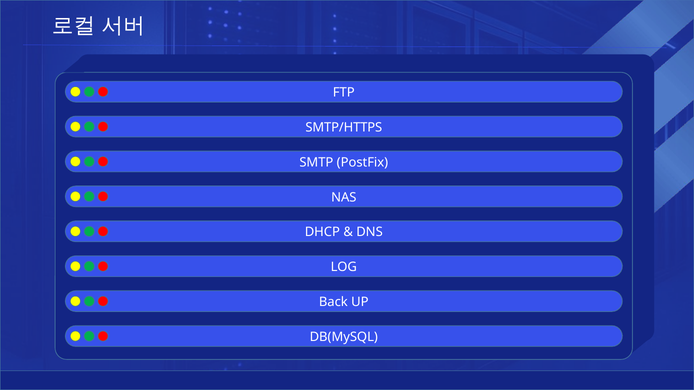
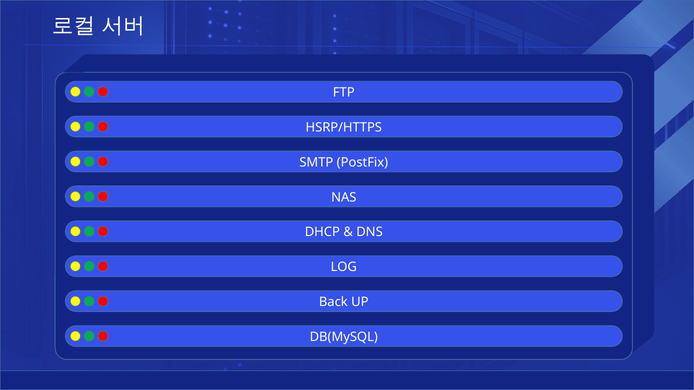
SMTP/HTTPS: SMTP/HTTPS -> HSRP/HTTPS (344, 128)
